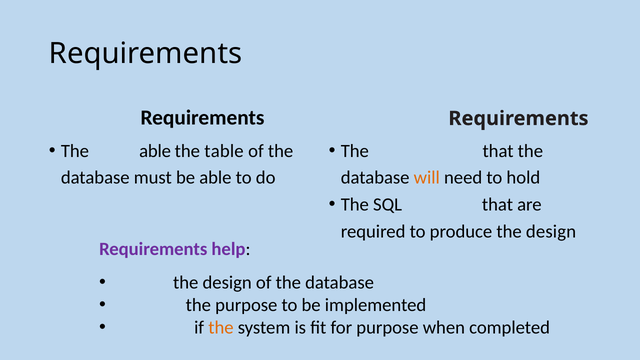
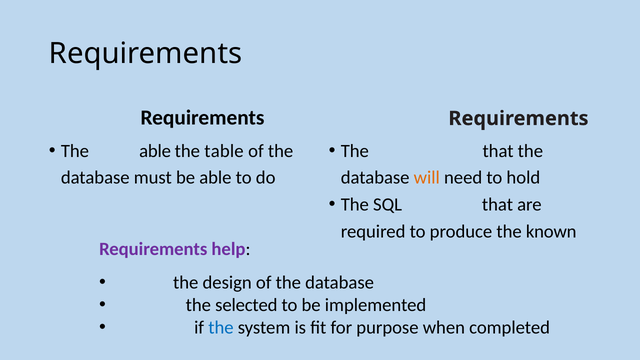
produce the design: design -> known (551, 232)
the purpose: purpose -> selected (246, 305)
the colour: orange -> blue (221, 328)
